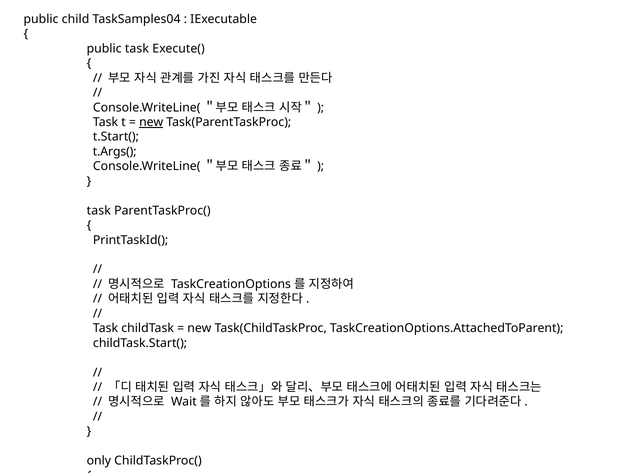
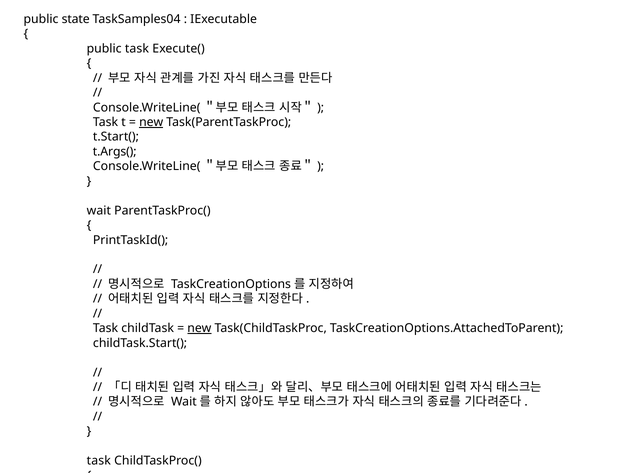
child: child -> state (76, 19)
task: task -> wait (99, 211)
new underline: none -> present (199, 328)
only: only -> task (99, 461)
